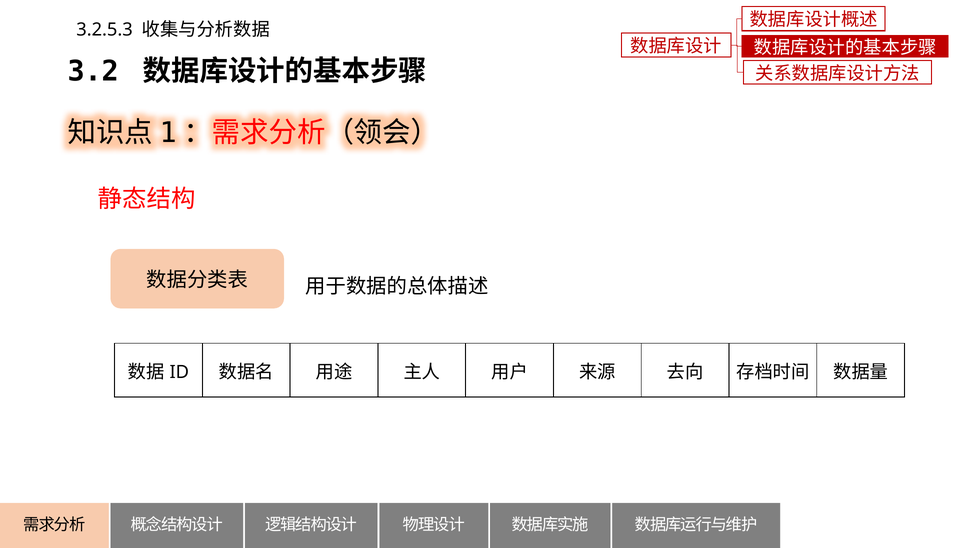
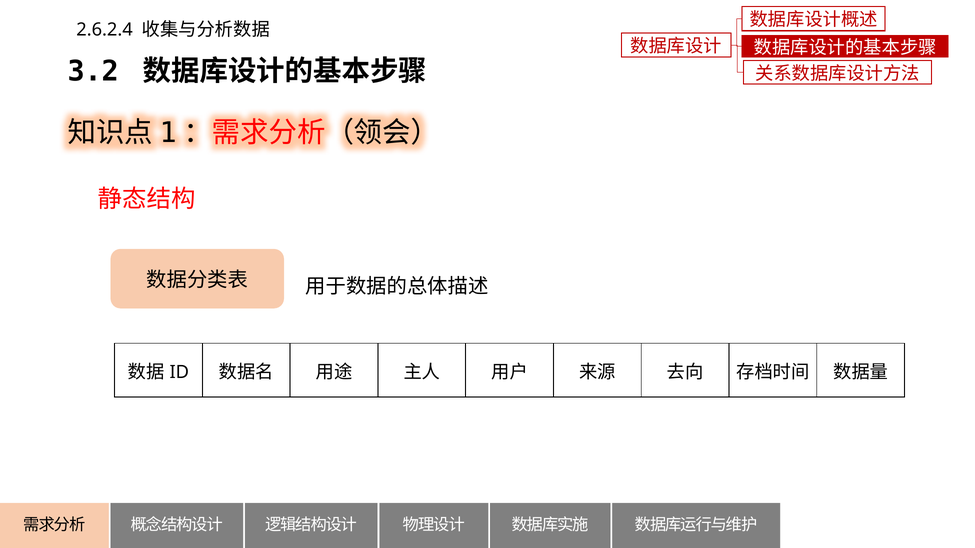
3.2.5.3: 3.2.5.3 -> 2.6.2.4 (105, 30)
